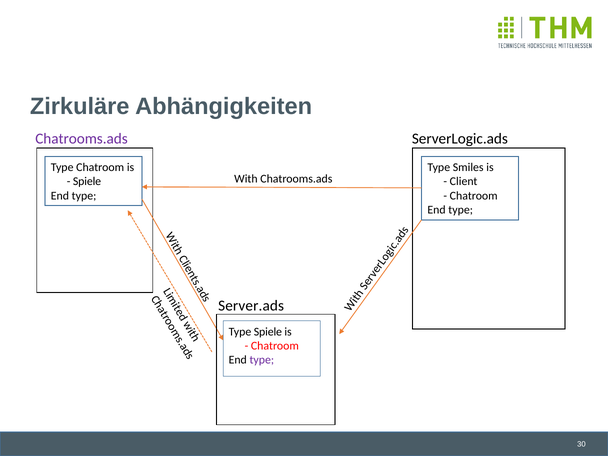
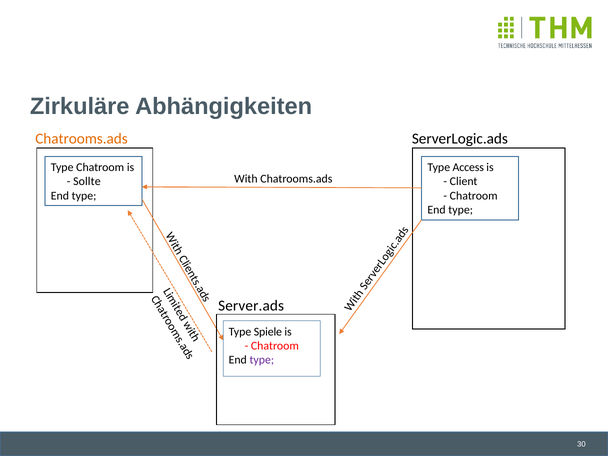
Chatrooms.ads colour: purple -> orange (81, 139)
Smiles: Smiles -> Access (468, 167)
Spiele: Spiele -> Sollte (87, 182)
